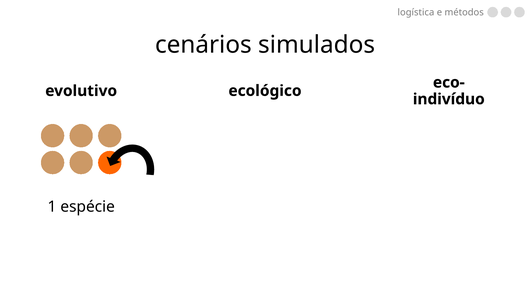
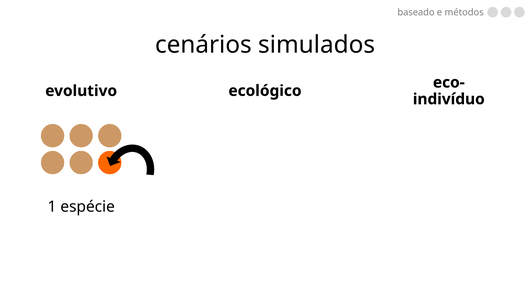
logística: logística -> baseado (416, 12)
